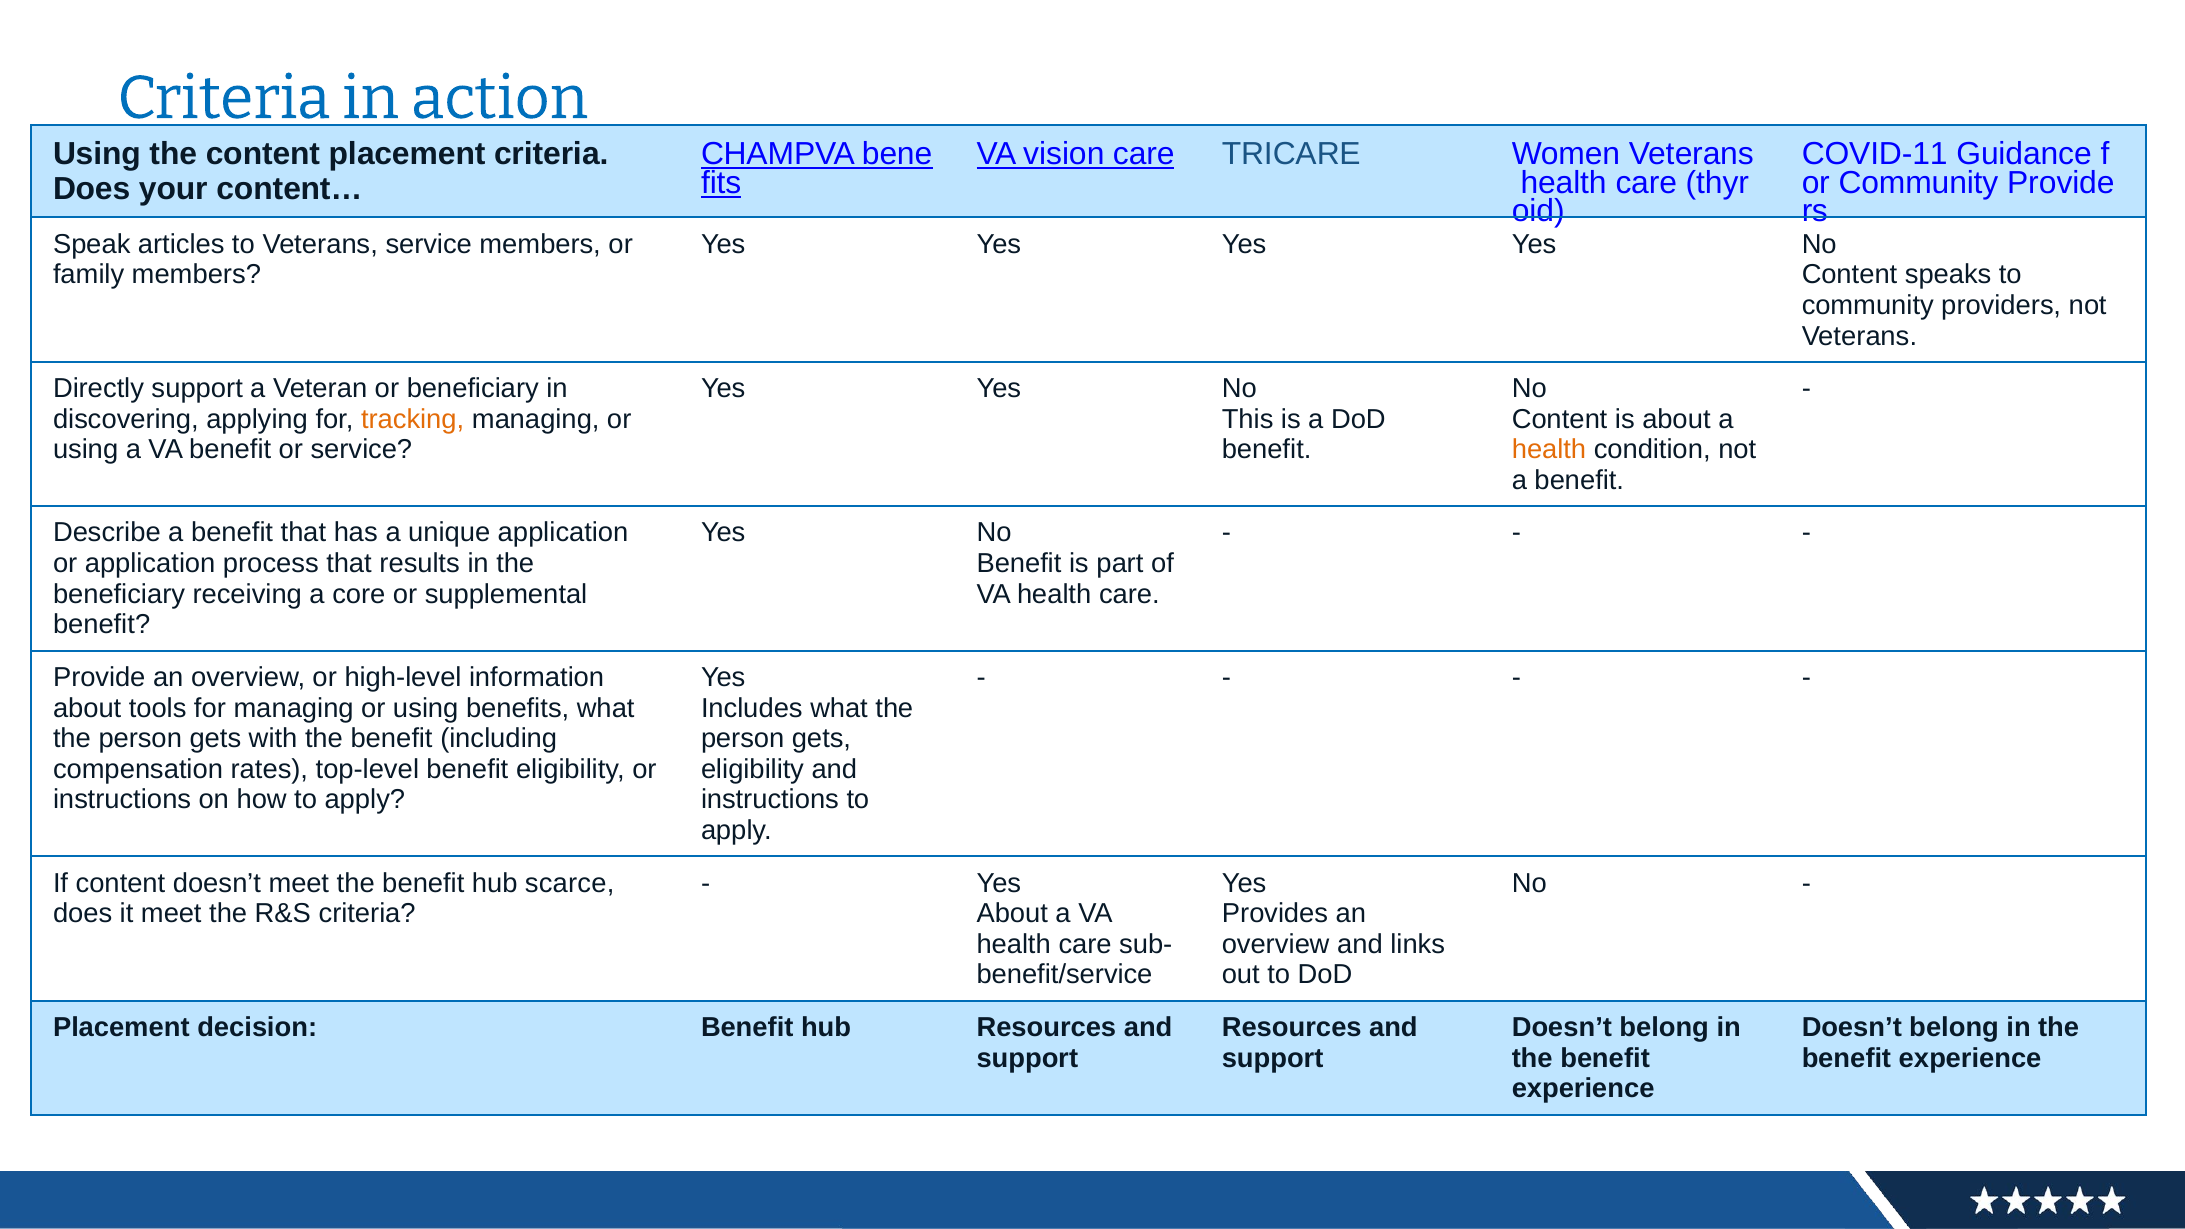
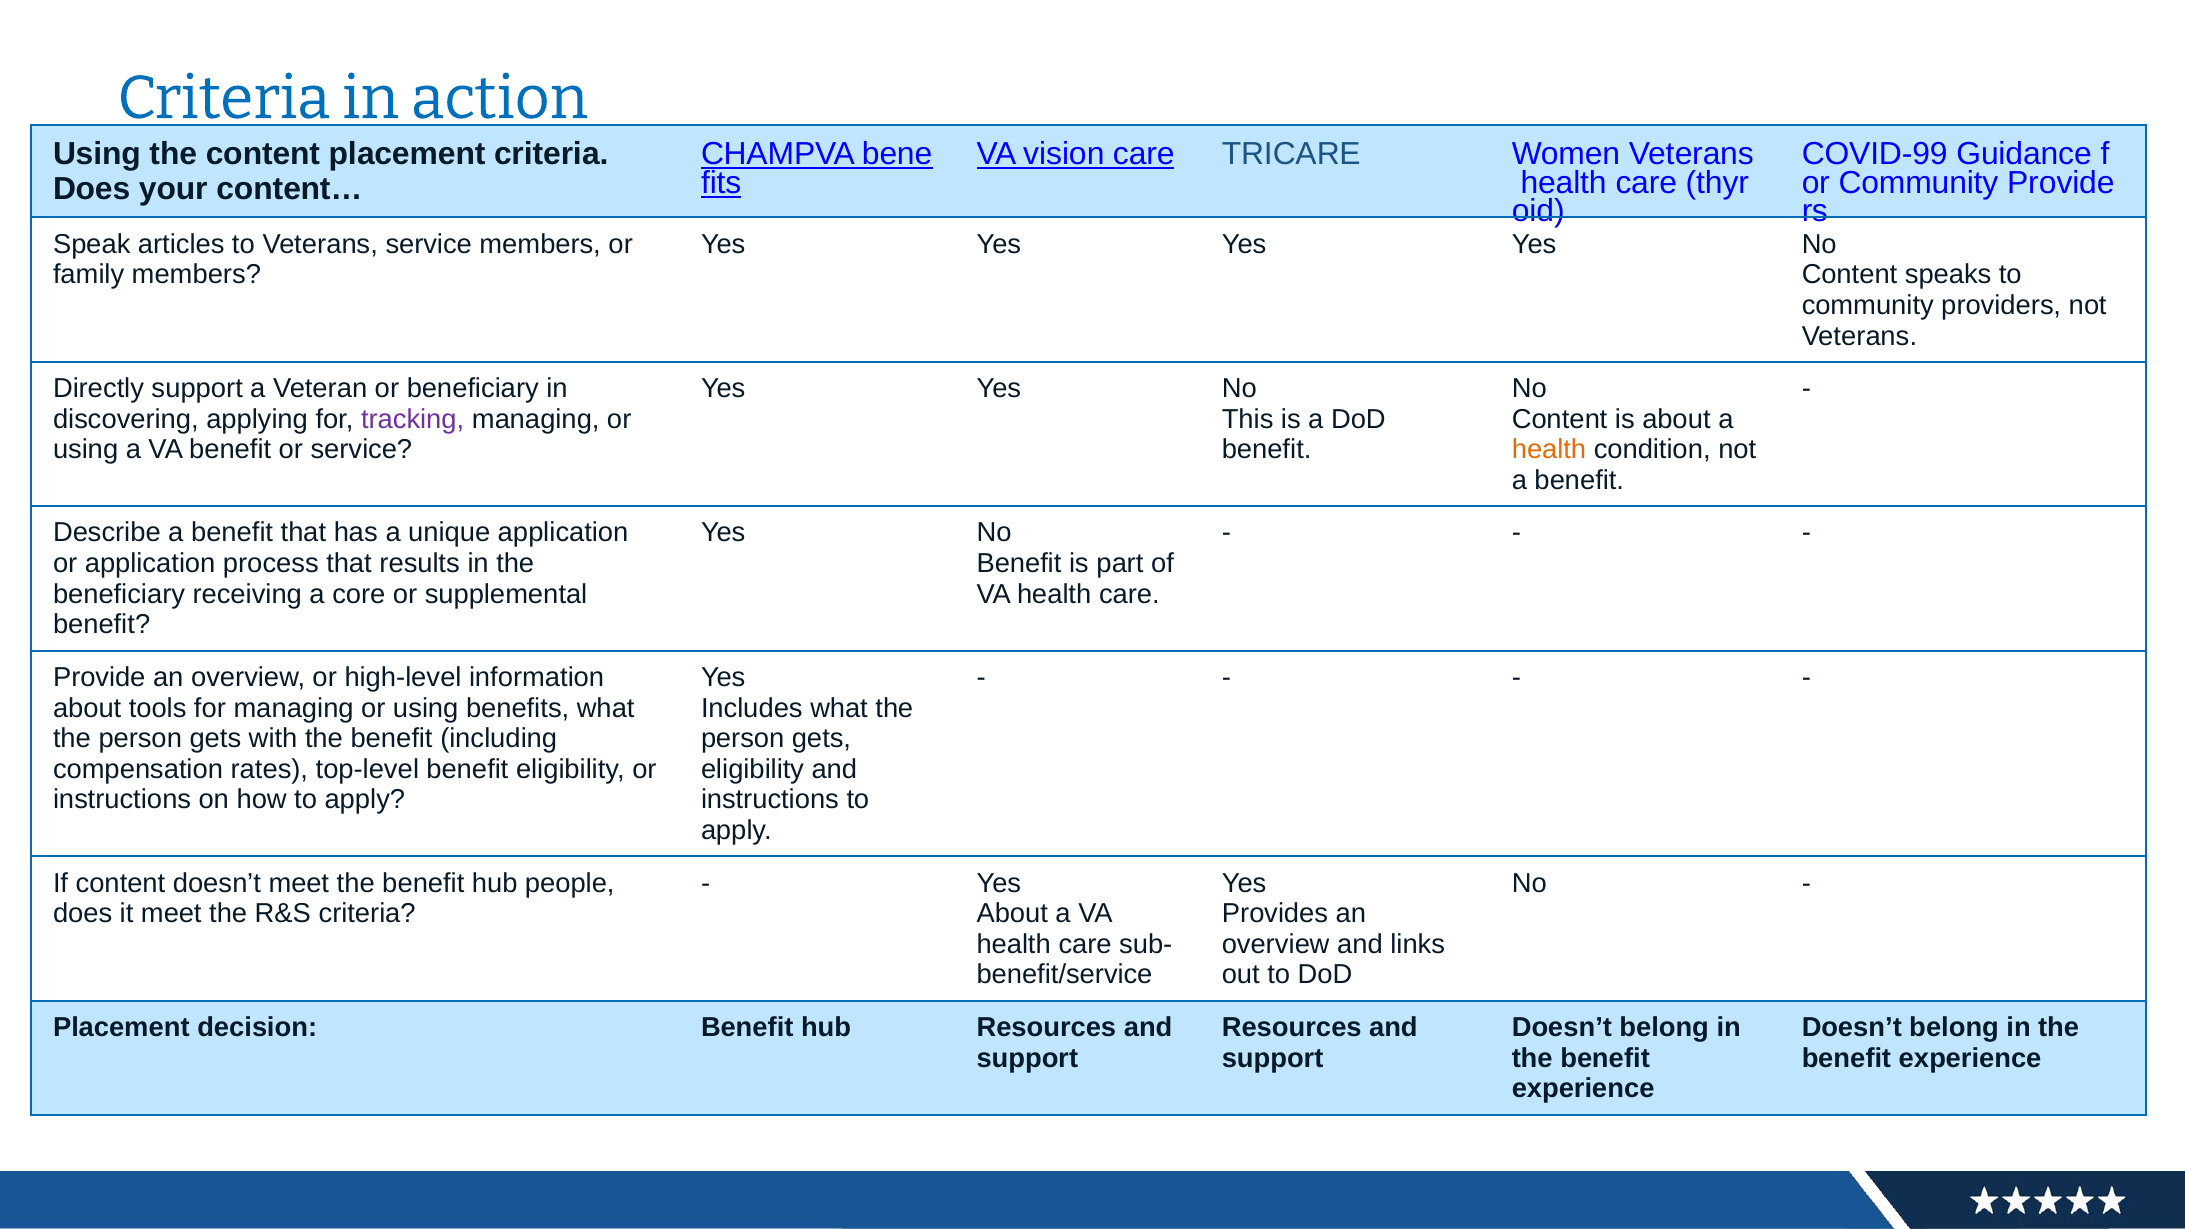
COVID-11: COVID-11 -> COVID-99 (1875, 154)
tracking colour: orange -> purple (413, 419)
scarce: scarce -> people (570, 883)
